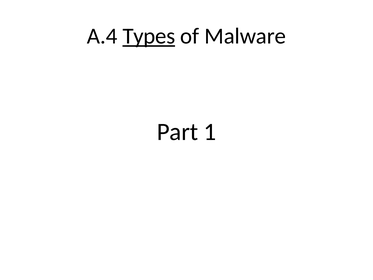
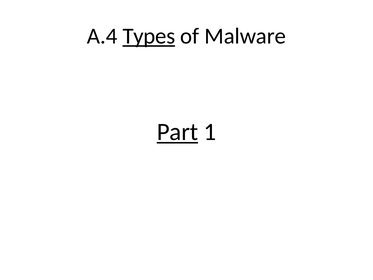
Part underline: none -> present (177, 132)
